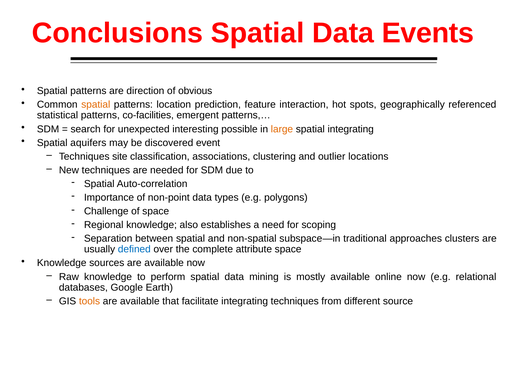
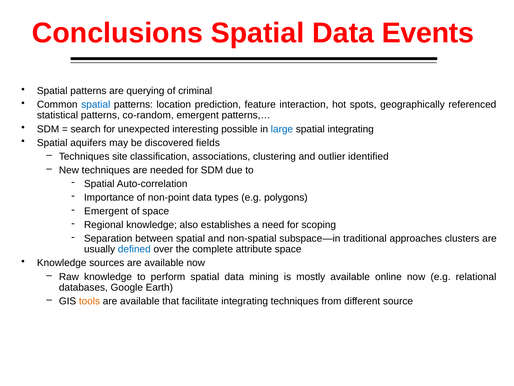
direction: direction -> querying (145, 91)
obvious: obvious -> criminal (195, 91)
spatial colour: orange -> blue (96, 104)
co-facilities: co-facilities -> co-random (148, 115)
large colour: orange -> blue (282, 129)
event: event -> fields (208, 143)
locations: locations -> identified (368, 156)
Challenge: Challenge -> Emergent (106, 211)
